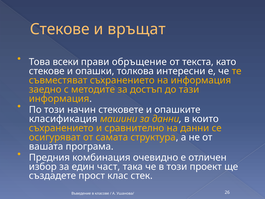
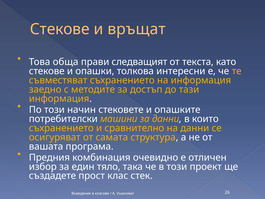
всеки: всеки -> обща (66, 62)
обръщение: обръщение -> следващият (139, 62)
класификация: класификация -> потребителски (63, 119)
част: част -> тяло (109, 166)
